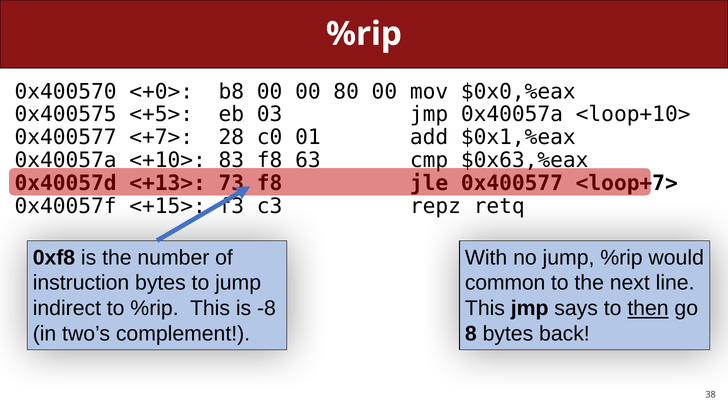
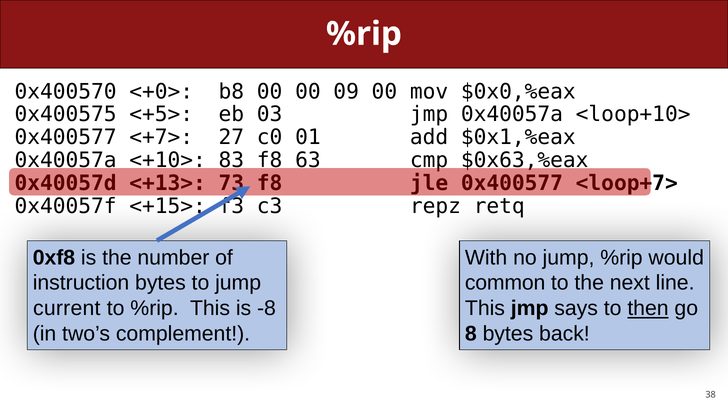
80: 80 -> 09 (346, 92)
28: 28 -> 27 (231, 138)
indirect: indirect -> current (67, 309)
